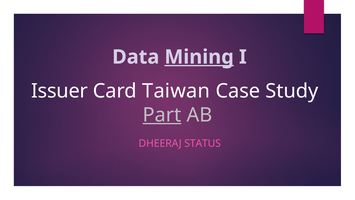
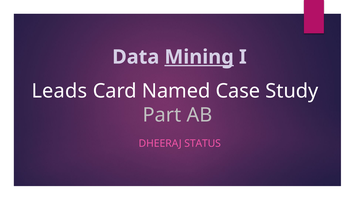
Issuer: Issuer -> Leads (59, 91)
Taiwan: Taiwan -> Named (176, 91)
Part underline: present -> none (162, 115)
